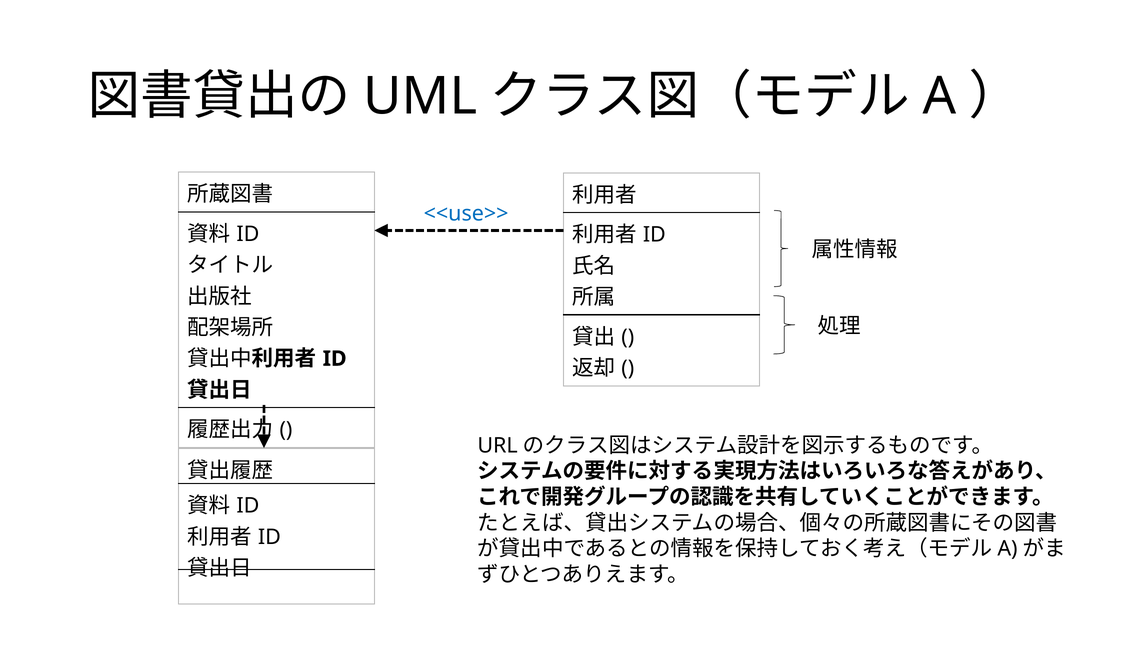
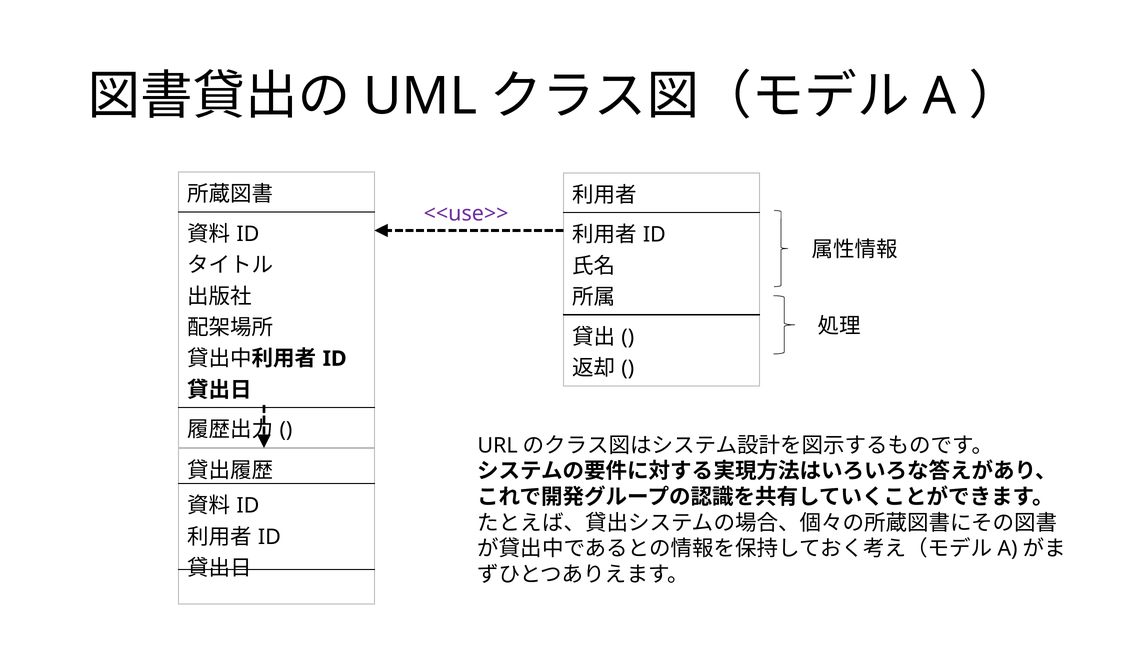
<<use>> colour: blue -> purple (466, 214)
